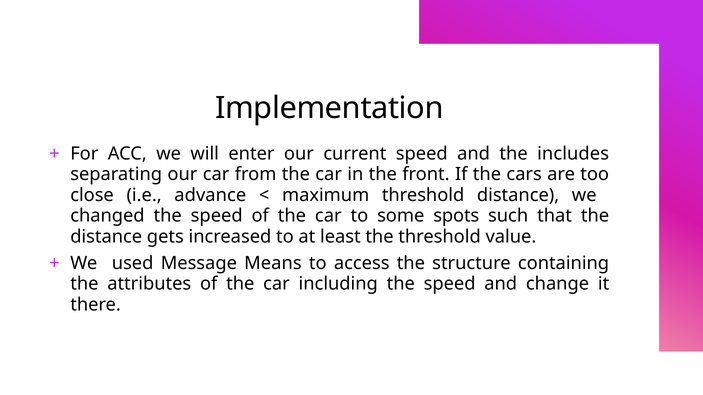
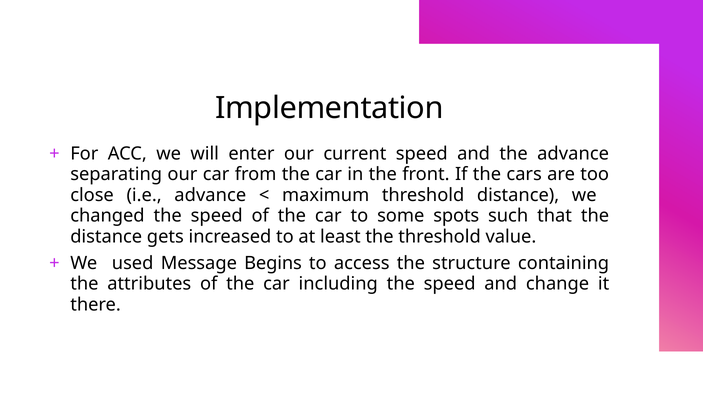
the includes: includes -> advance (573, 154)
Means: Means -> Begins (273, 264)
